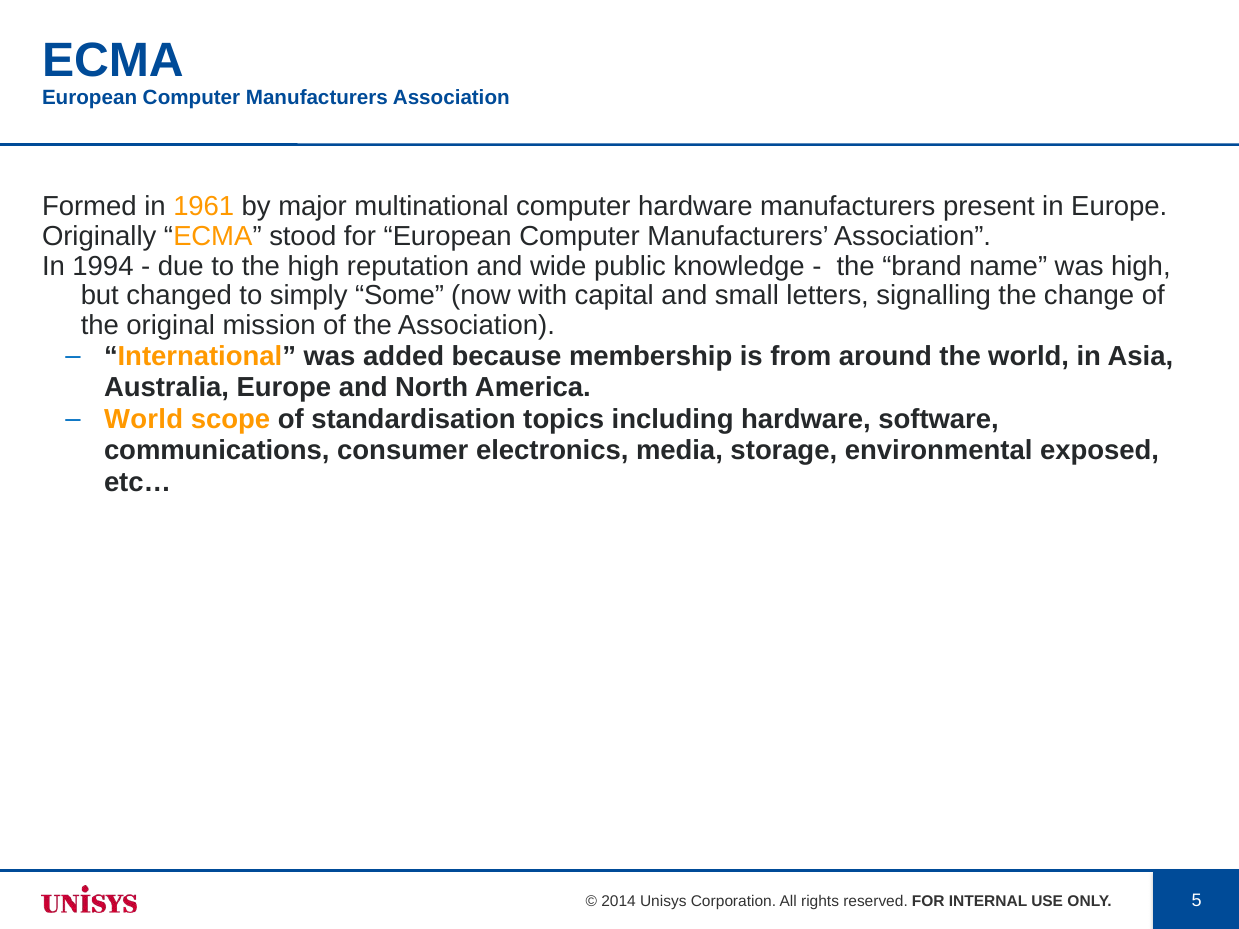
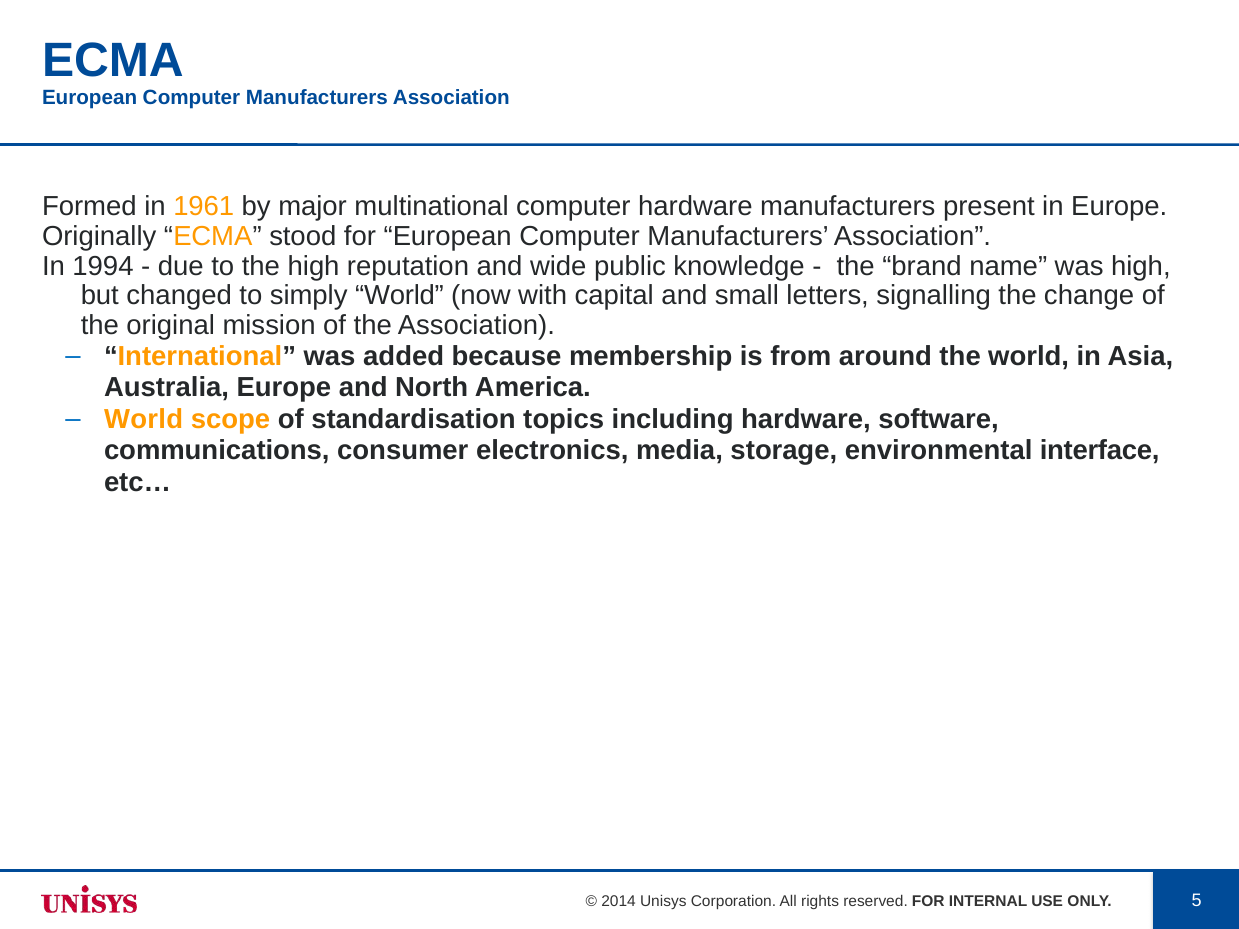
simply Some: Some -> World (399, 296)
exposed: exposed -> interface (1100, 451)
